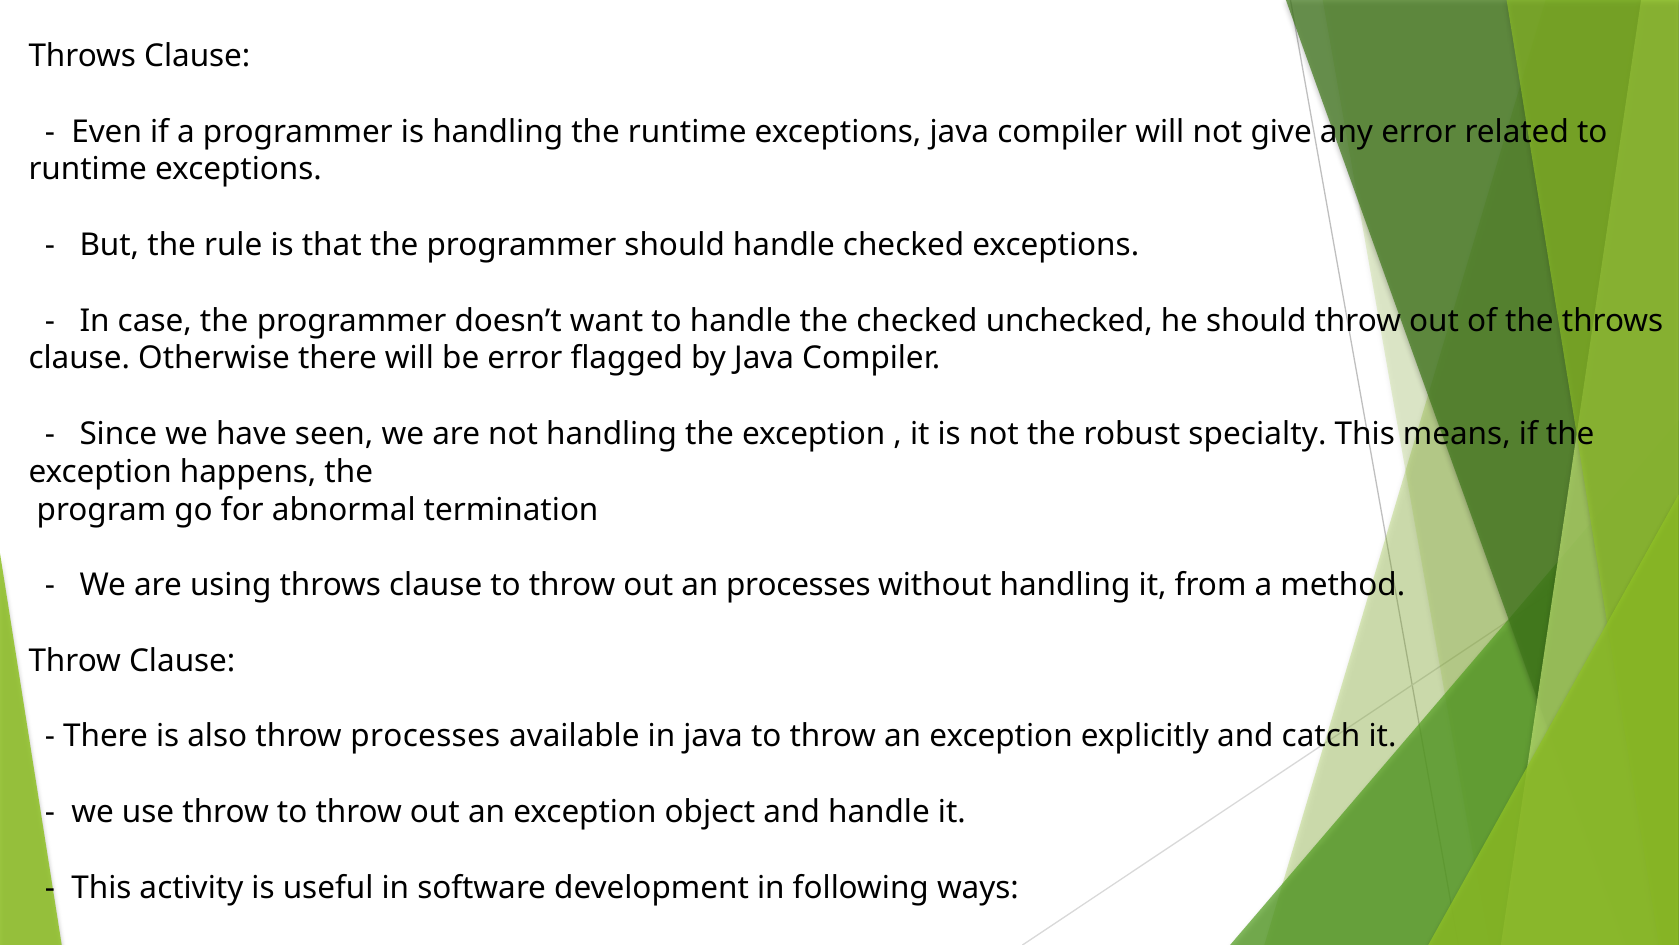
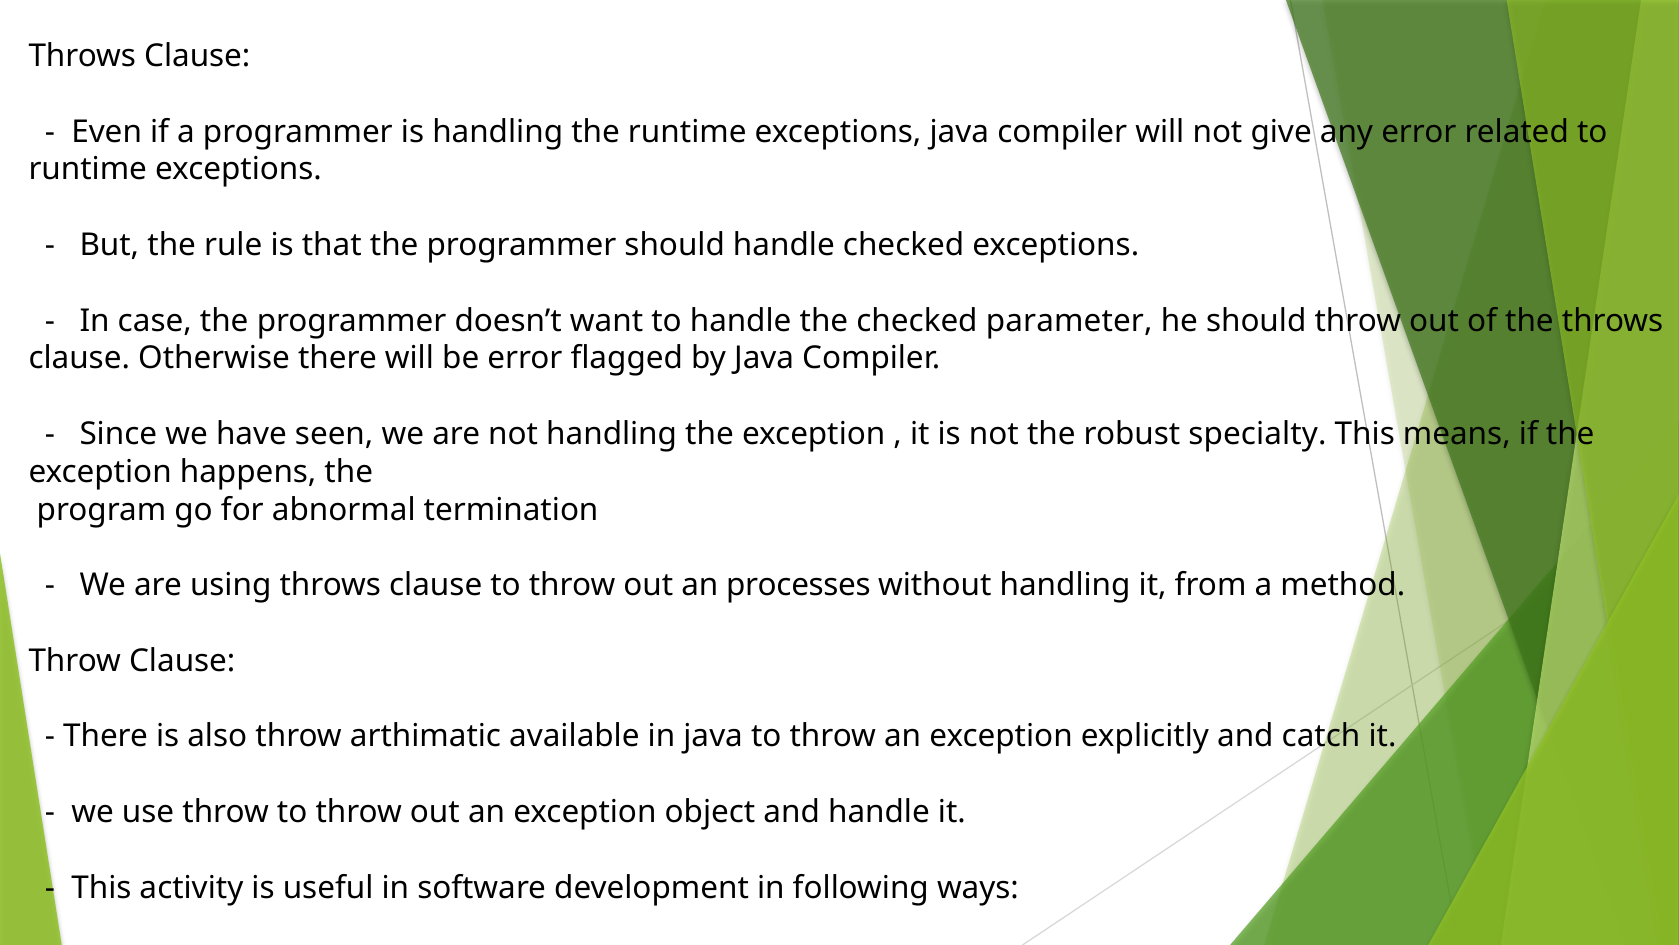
unchecked: unchecked -> parameter (1069, 320)
throw processes: processes -> arthimatic (425, 736)
